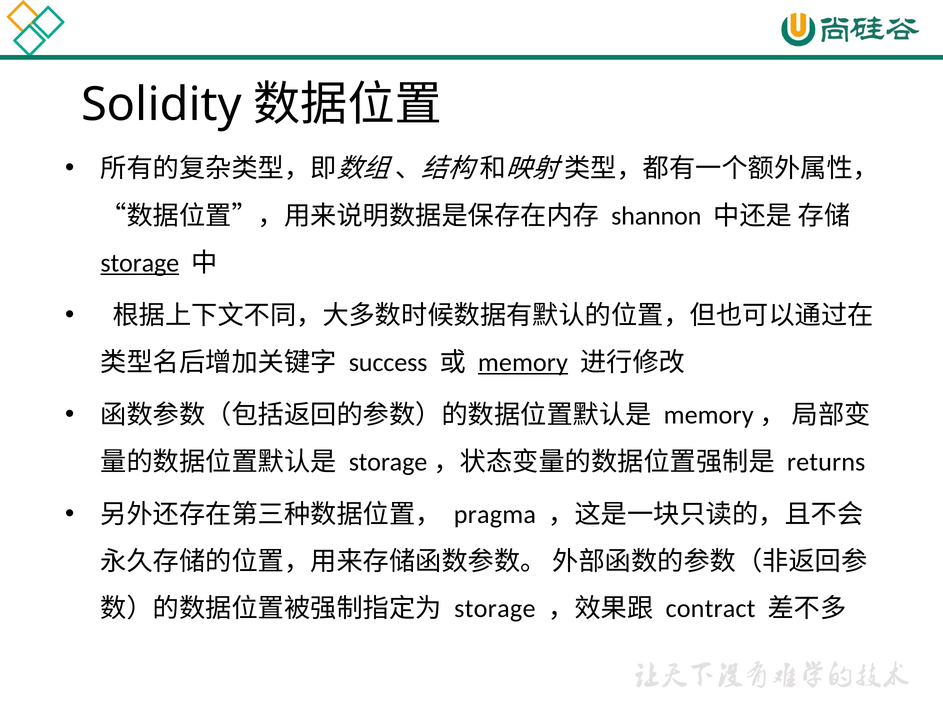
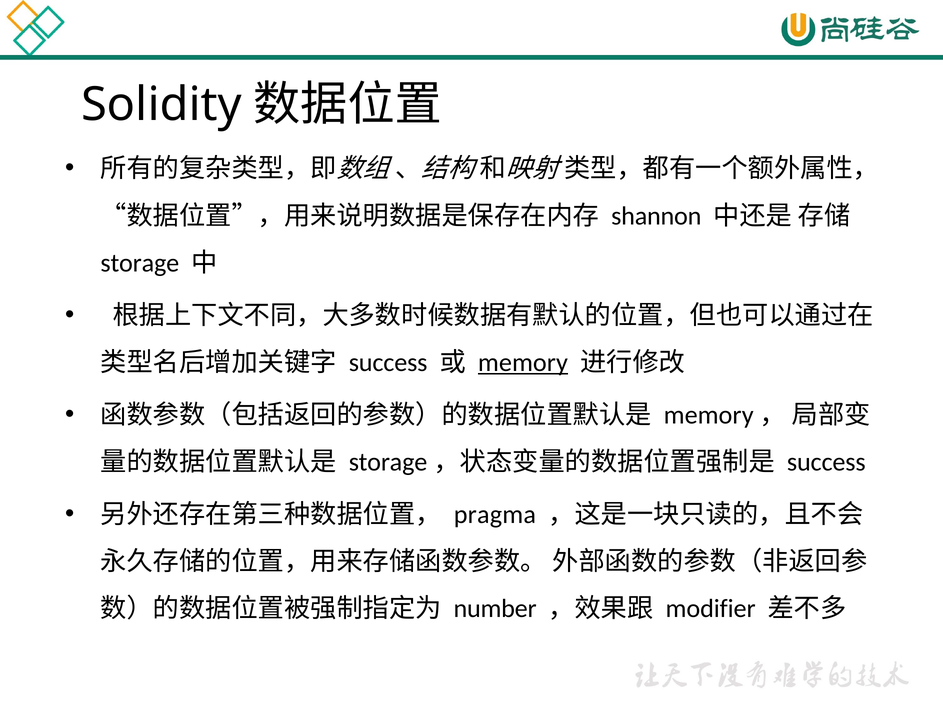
storage underline: present -> none (140, 263)
returns: returns -> success (826, 462)
storage: storage -> number (495, 609)
contract: contract -> modifier (711, 609)
